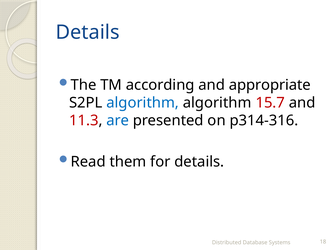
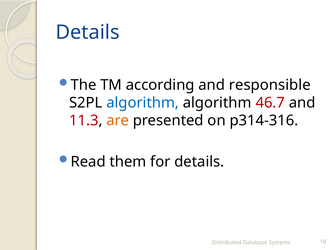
appropriate: appropriate -> responsible (270, 85)
15.7: 15.7 -> 46.7 (270, 103)
are colour: blue -> orange (118, 121)
